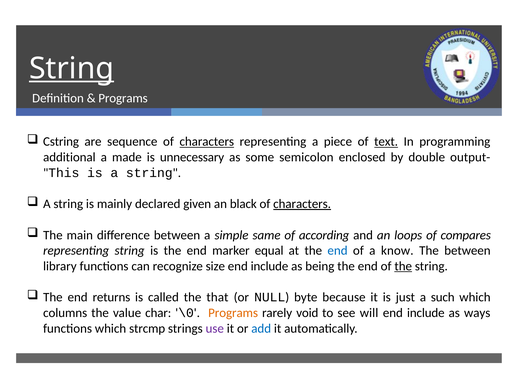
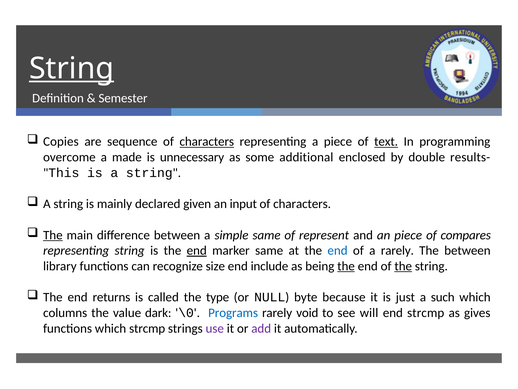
Programs: Programs -> Semester (123, 98)
Cstring: Cstring -> Copies (61, 142)
additional: additional -> overcome (69, 157)
semicolon: semicolon -> additional (306, 157)
output-: output- -> results- (470, 157)
black: black -> input (243, 204)
characters underline: present -> none (302, 204)
The underline: none -> present (53, 235)
according: according -> represent (324, 235)
an loops: loops -> piece (408, 235)
end underline: none -> present (197, 250)
marker equal: equal -> same (269, 250)
a know: know -> rarely (397, 250)
the underline: none -> present (346, 266)
that: that -> type (218, 297)
char: char -> dark (158, 312)
Programs colour: orange -> blue (233, 312)
include: include -> strcmp (426, 312)
ways: ways -> gives (477, 312)
add colour: blue -> purple (261, 328)
